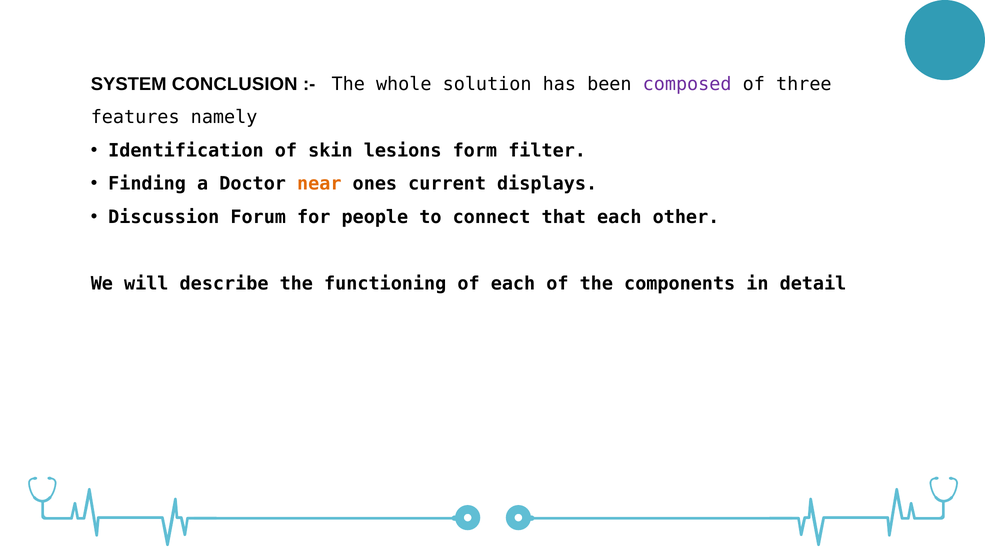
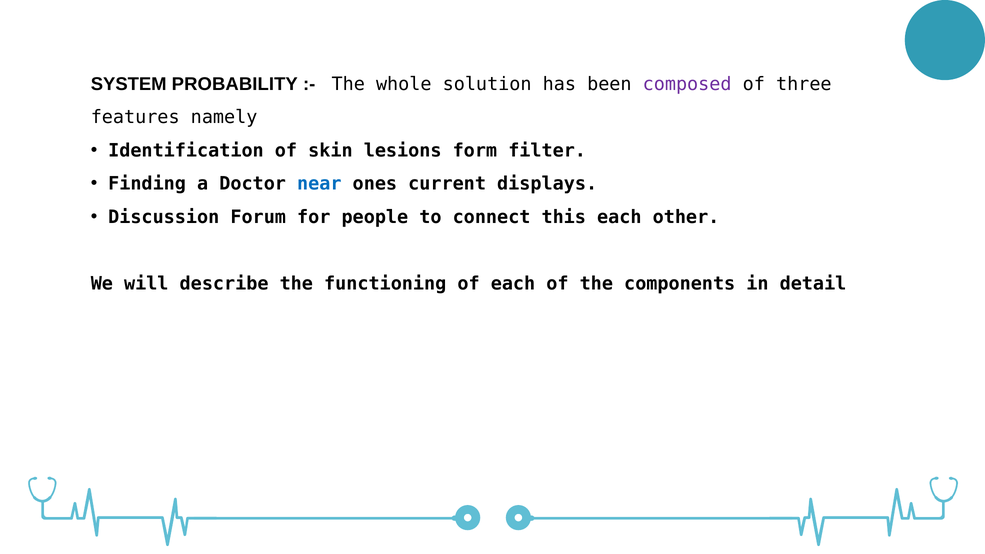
CONCLUSION: CONCLUSION -> PROBABILITY (235, 84)
near colour: orange -> blue (319, 184)
that: that -> this (564, 217)
